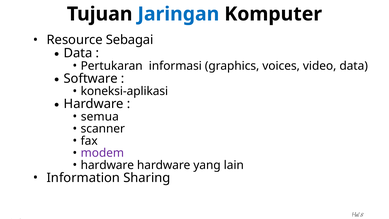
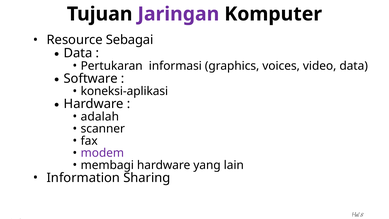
Jaringan colour: blue -> purple (178, 14)
semua: semua -> adalah (100, 116)
hardware: hardware -> membagi (107, 165)
